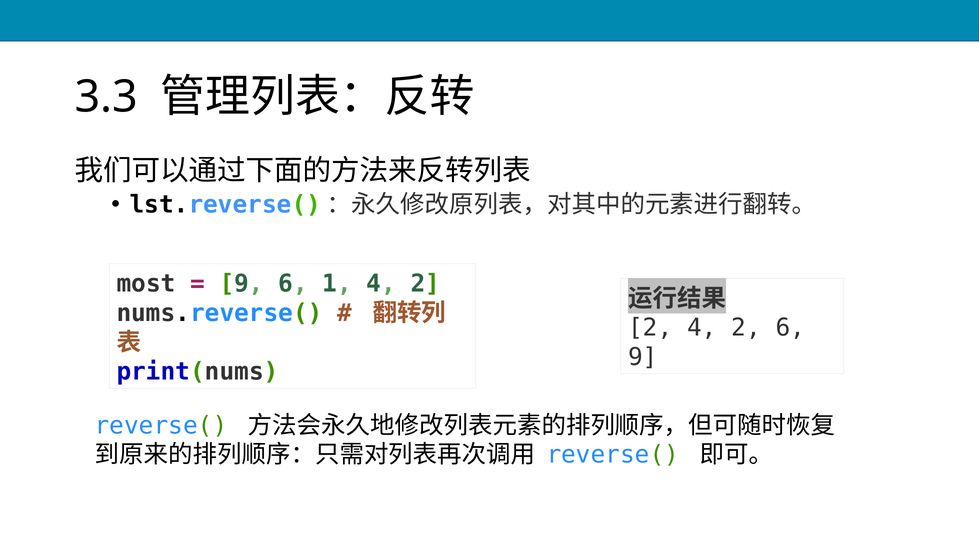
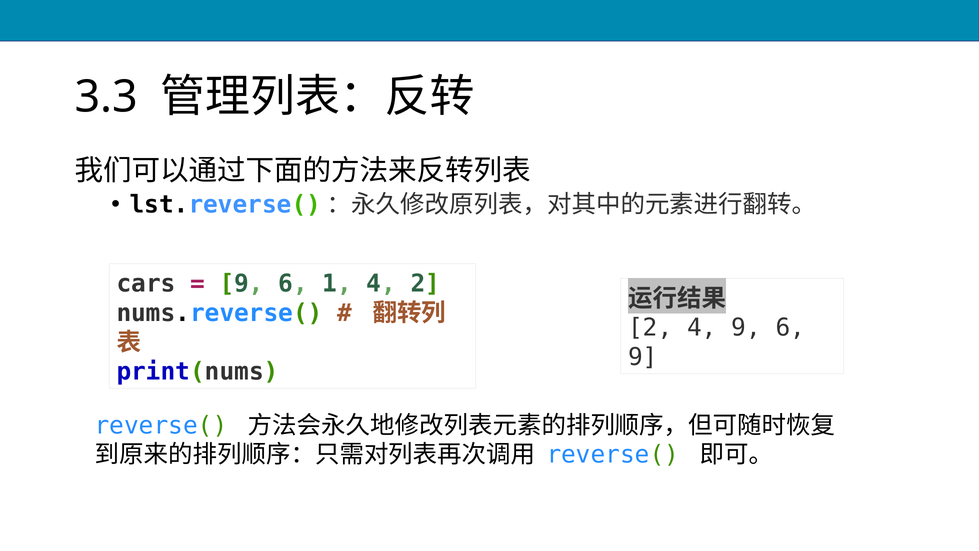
most: most -> cars (146, 284)
2 4 2: 2 -> 9 (746, 328)
